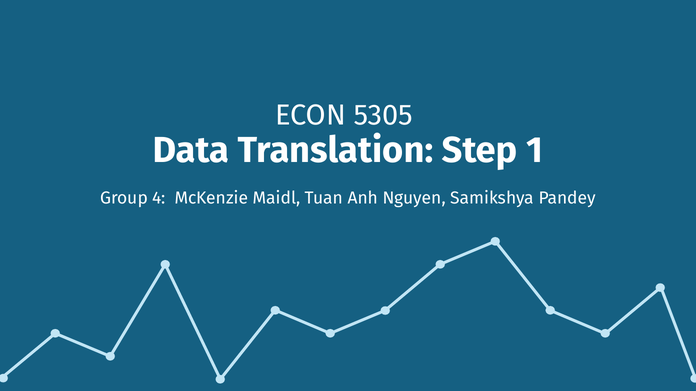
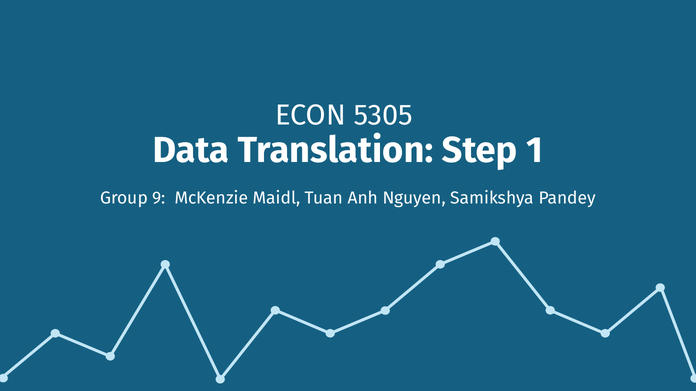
4: 4 -> 9 (159, 198)
